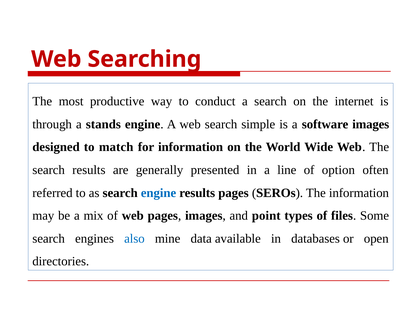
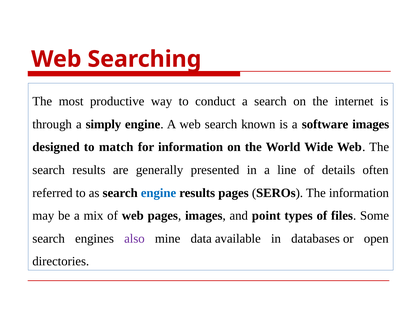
stands: stands -> simply (103, 125)
simple: simple -> known (258, 125)
option: option -> details (338, 170)
also colour: blue -> purple (134, 239)
